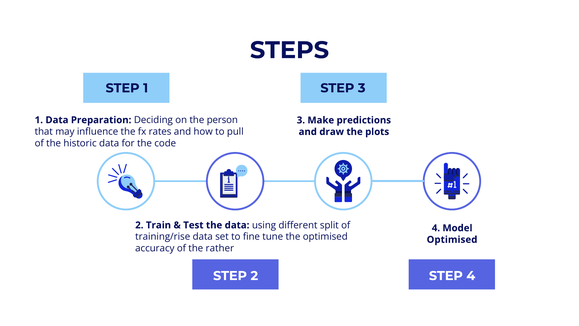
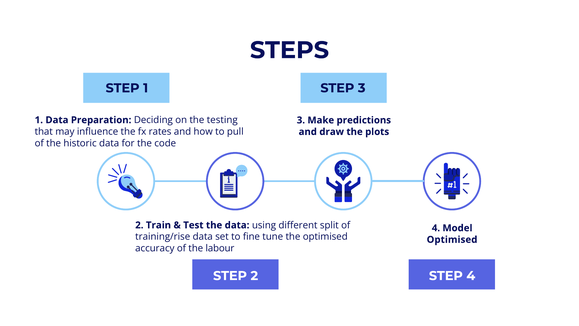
person: person -> testing (222, 120)
rather: rather -> labour (220, 248)
